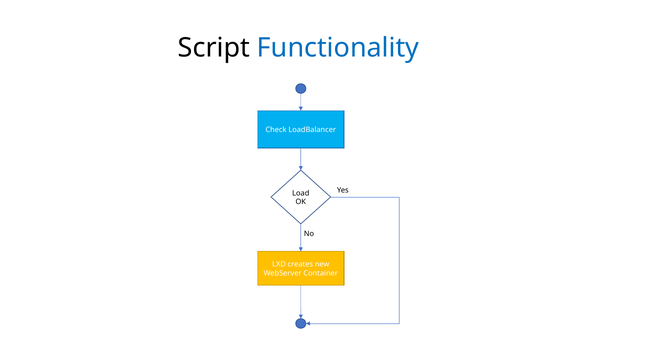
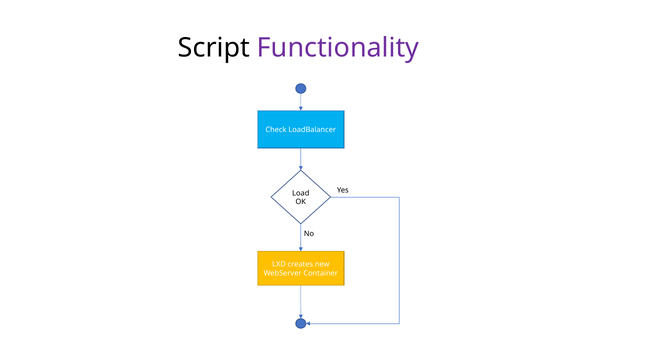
Functionality colour: blue -> purple (338, 48)
